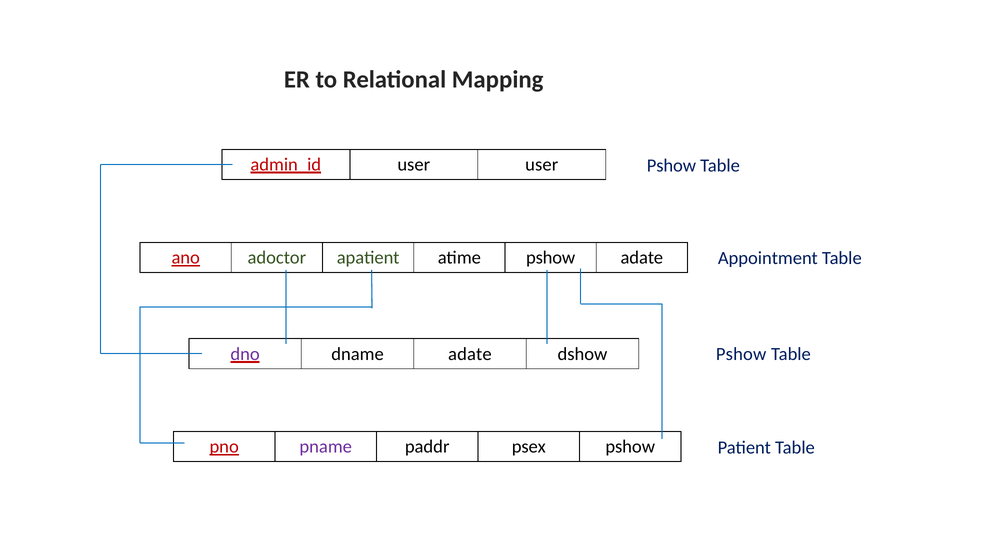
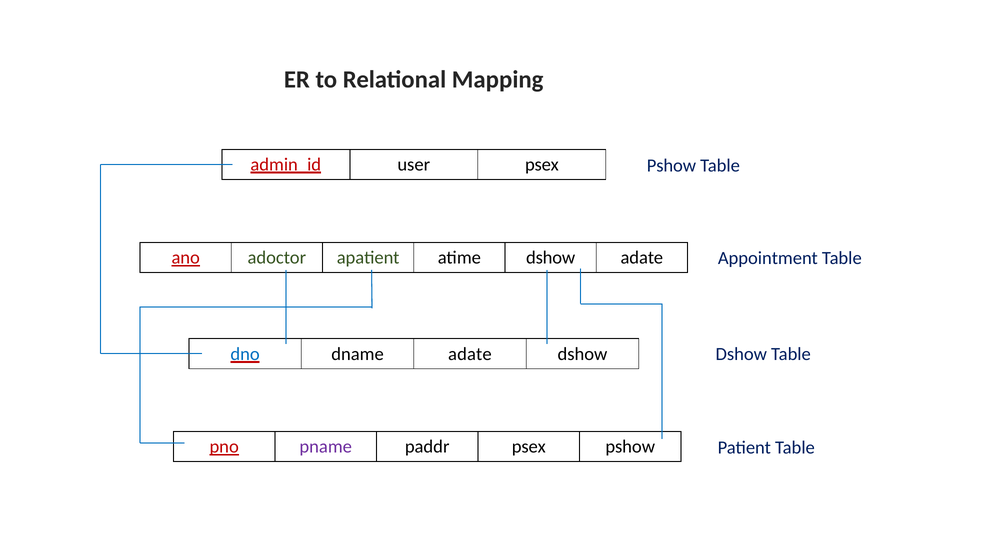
user user: user -> psex (542, 165)
atime pshow: pshow -> dshow (551, 258)
dno colour: purple -> blue (245, 354)
Pshow: Pshow -> Dshow (741, 355)
